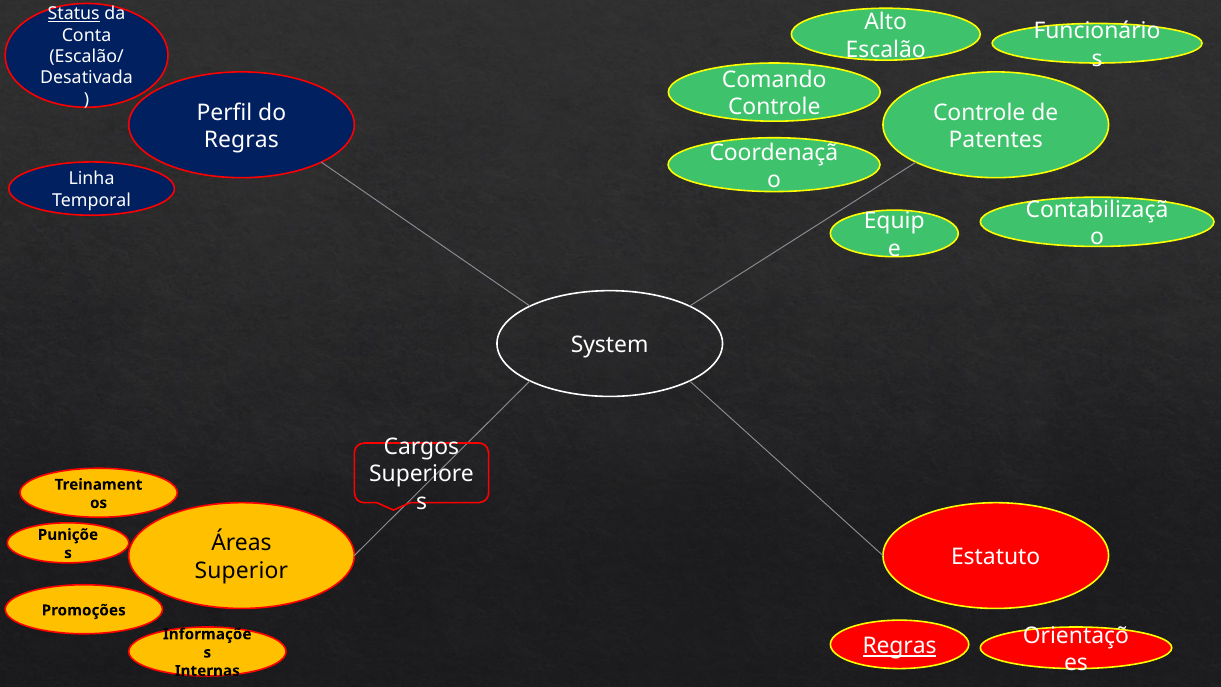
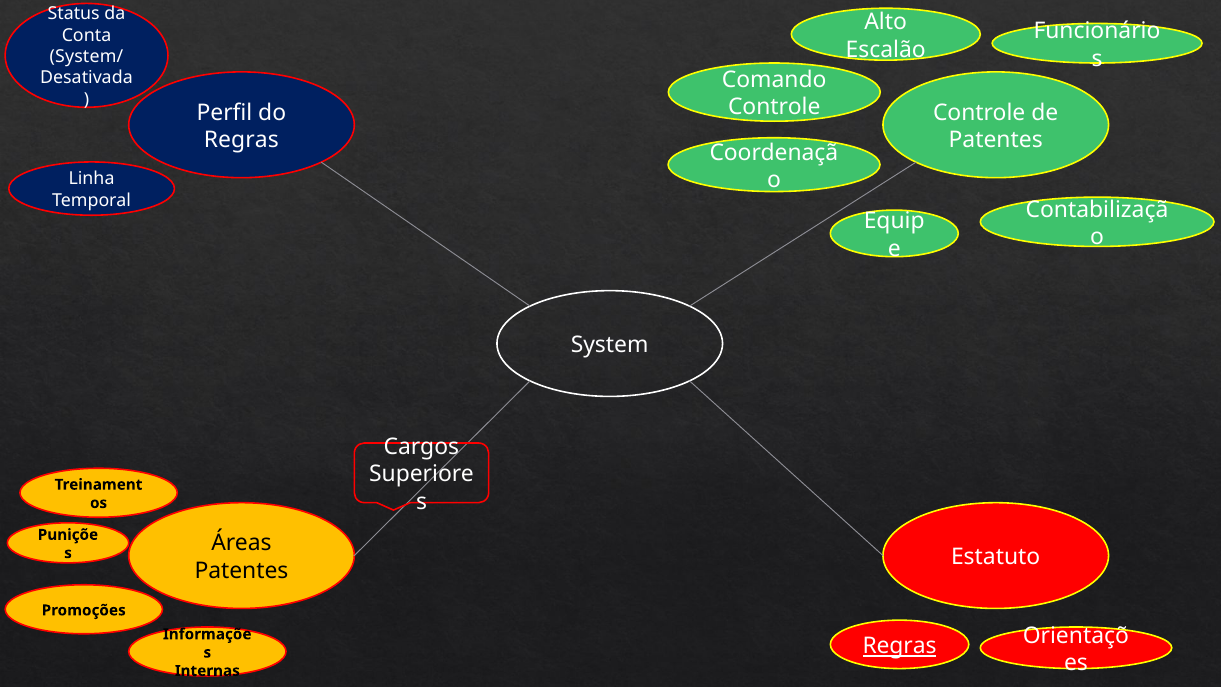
Status underline: present -> none (74, 14)
Escalão/: Escalão/ -> System/ (86, 57)
Superior: Superior -> Patentes (241, 571)
